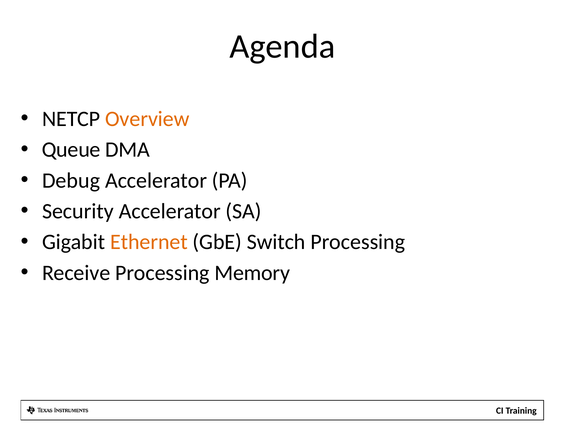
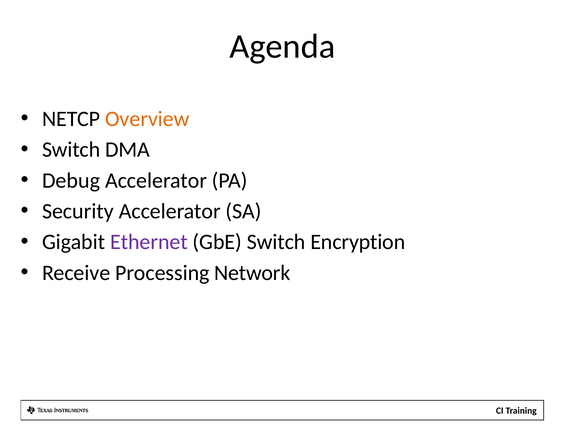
Queue: Queue -> Switch (71, 150)
Ethernet colour: orange -> purple (149, 242)
Switch Processing: Processing -> Encryption (358, 242)
Memory: Memory -> Network (252, 273)
